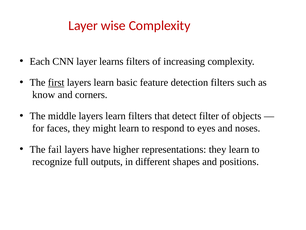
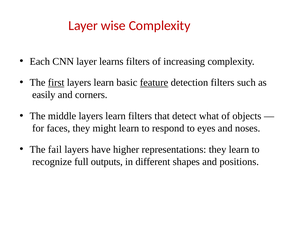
feature underline: none -> present (154, 82)
know: know -> easily (44, 95)
filter: filter -> what (209, 116)
